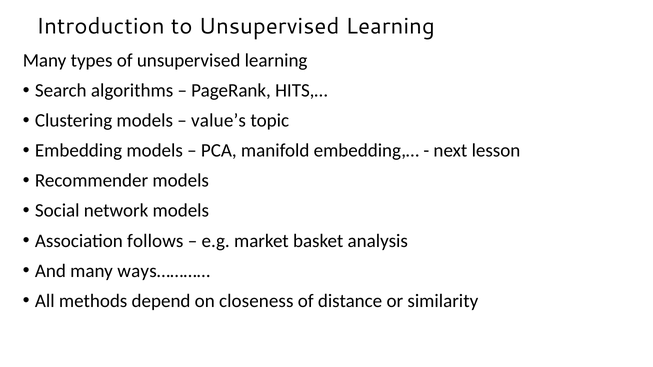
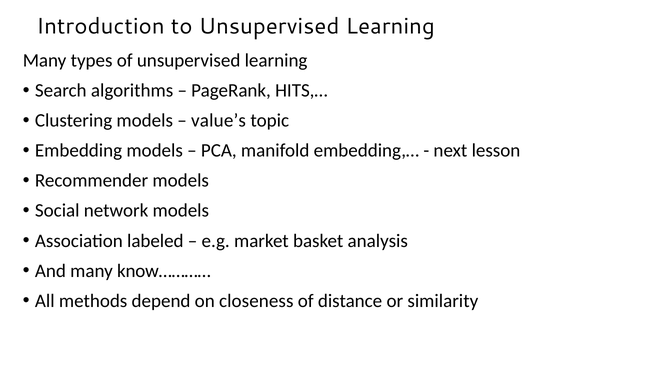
follows: follows -> labeled (155, 241)
ways…………: ways………… -> know………… (164, 271)
